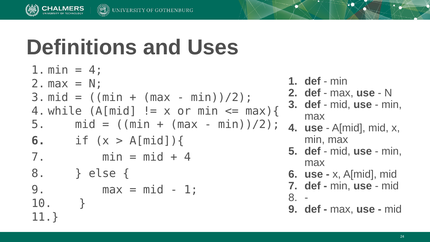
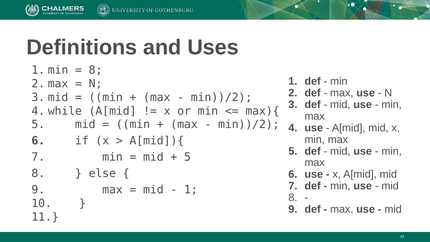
4: 4 -> 8 (96, 70)
4: 4 -> 5 (187, 157)
